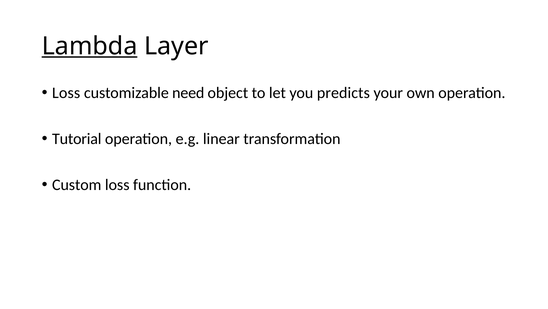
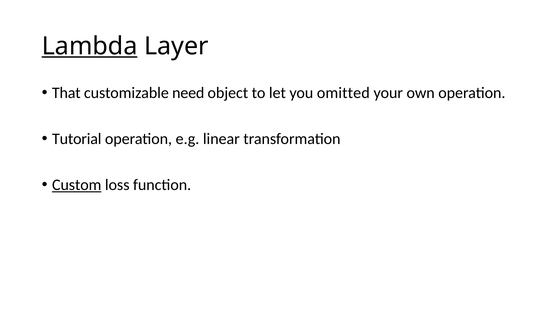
Loss: Loss -> That (66, 93)
predicts: predicts -> omitted (343, 93)
Custom underline: none -> present (77, 185)
